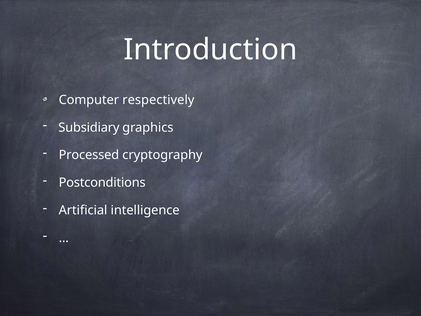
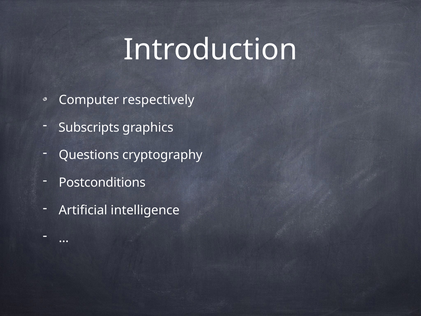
Subsidiary: Subsidiary -> Subscripts (89, 127)
Processed: Processed -> Questions (89, 155)
